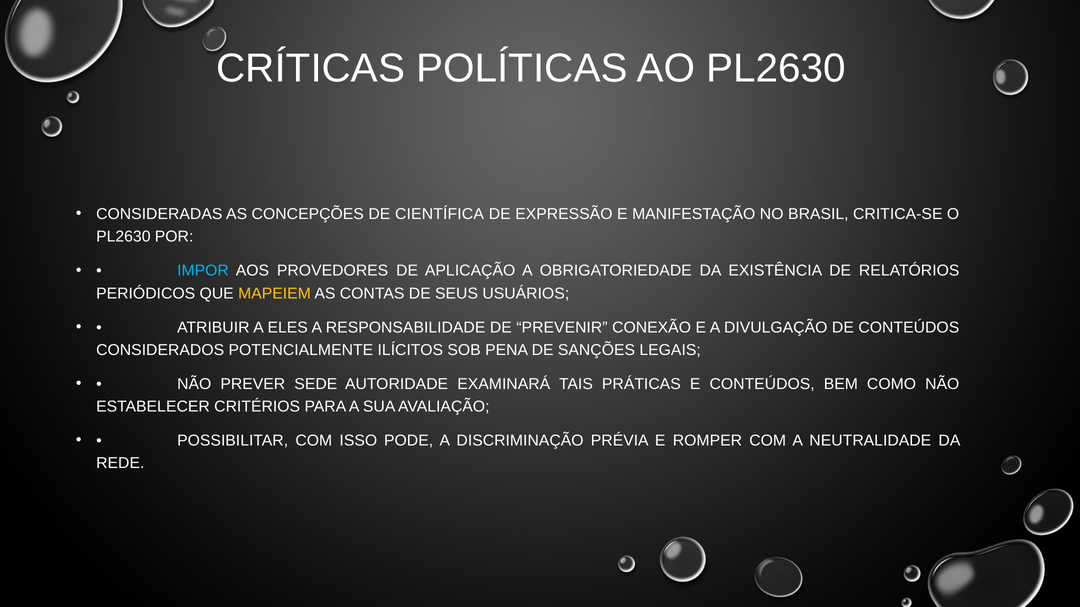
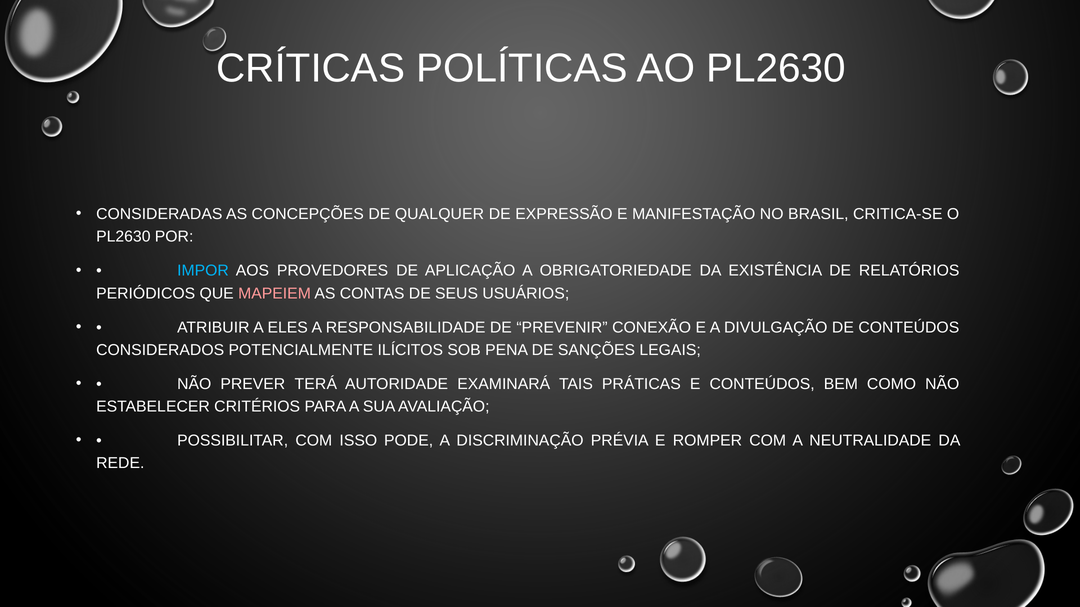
CIENTÍFICA: CIENTÍFICA -> QUALQUER (439, 214)
MAPEIEM colour: yellow -> pink (275, 294)
SEDE: SEDE -> TERÁ (316, 384)
